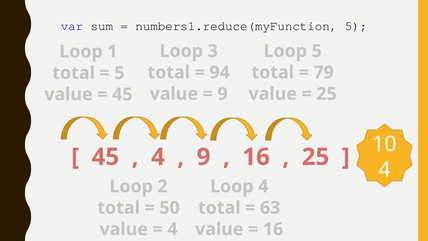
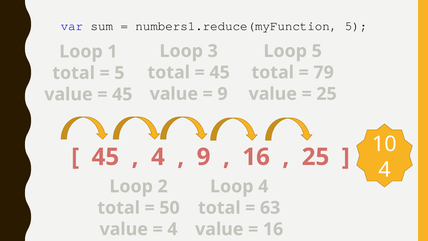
94: 94 -> 45 (220, 72)
